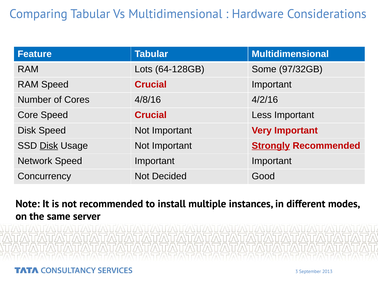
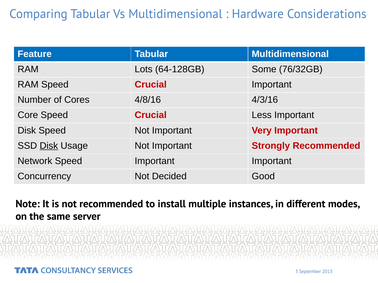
97/32GB: 97/32GB -> 76/32GB (301, 69)
4/2/16: 4/2/16 -> 4/3/16 (265, 100)
Strongly underline: present -> none (271, 146)
